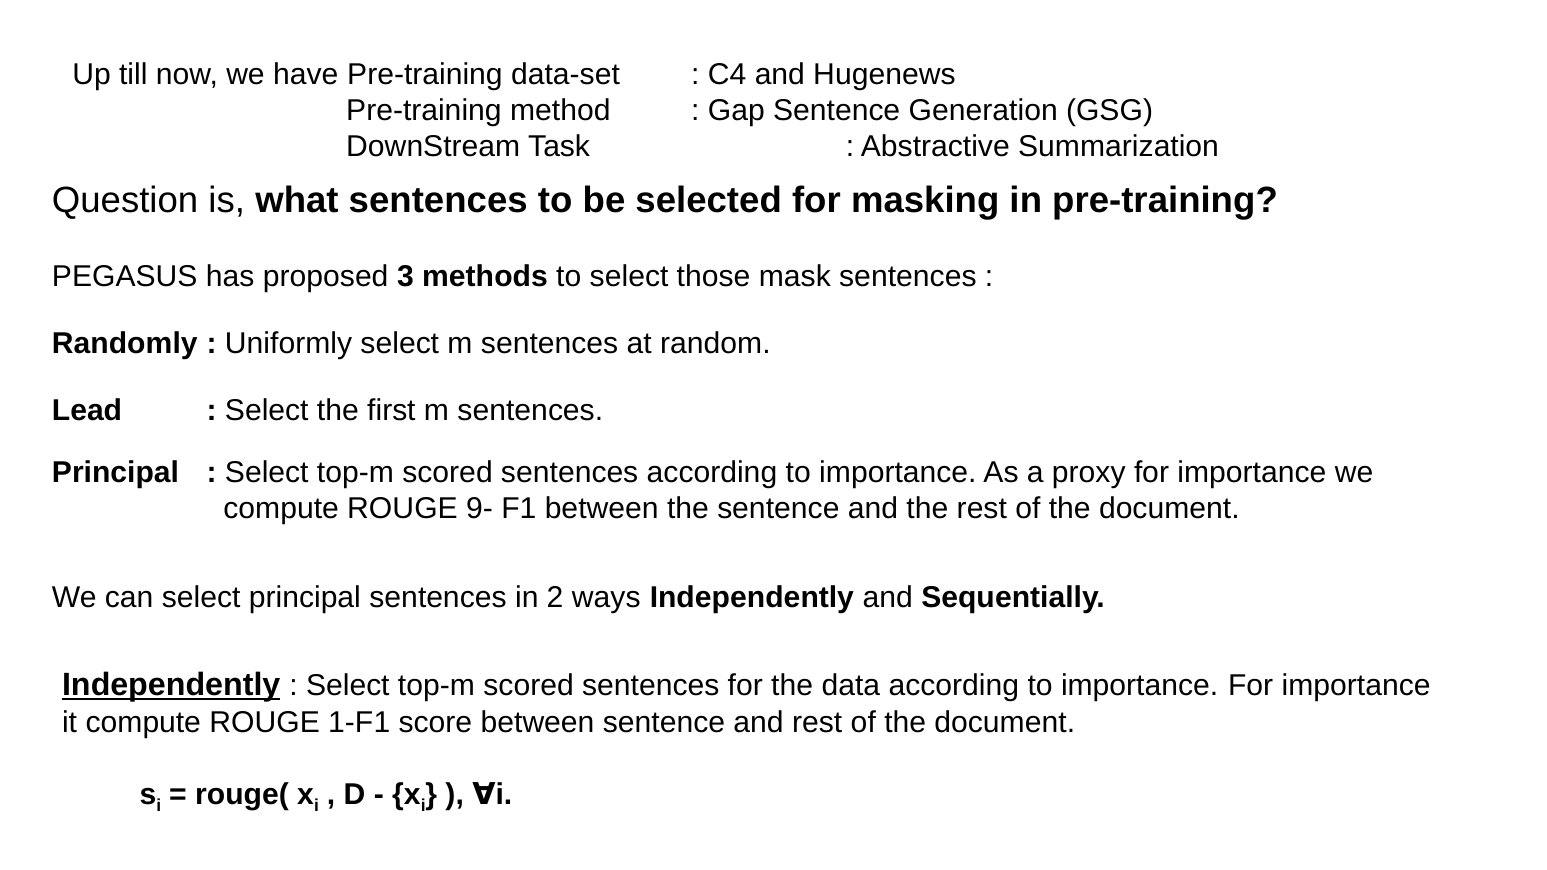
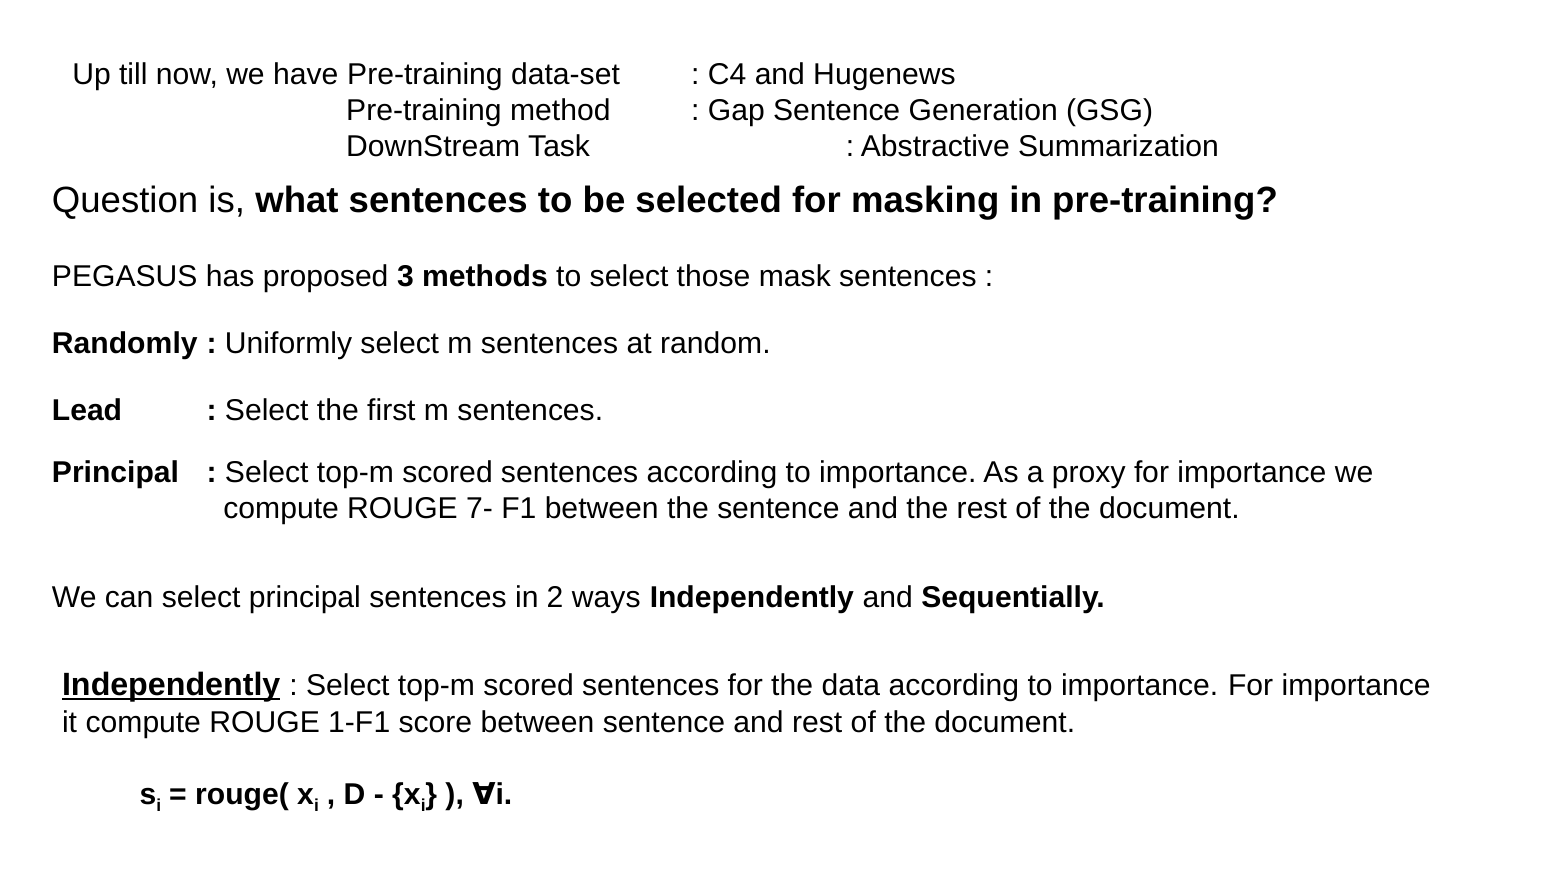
9-: 9- -> 7- (479, 509)
